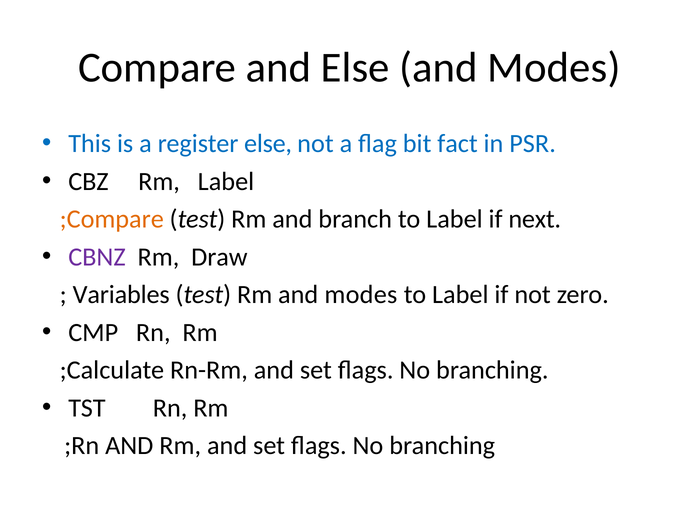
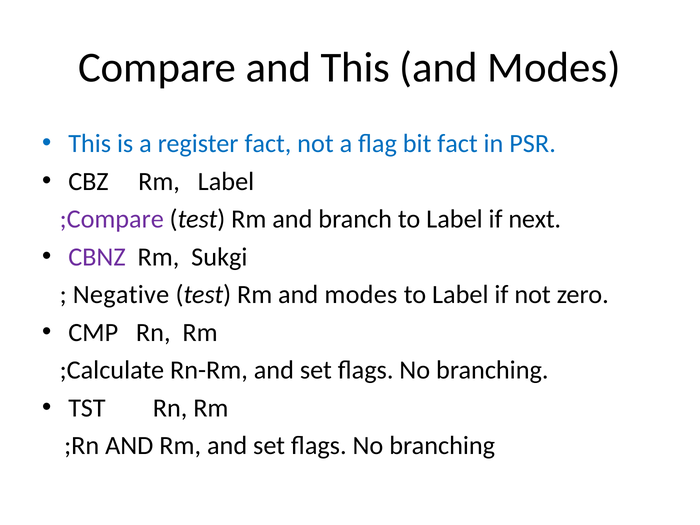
and Else: Else -> This (355, 68)
register else: else -> fact (268, 144)
;Compare colour: orange -> purple (112, 219)
Draw: Draw -> Sukgi (219, 257)
Variables: Variables -> Negative (121, 295)
